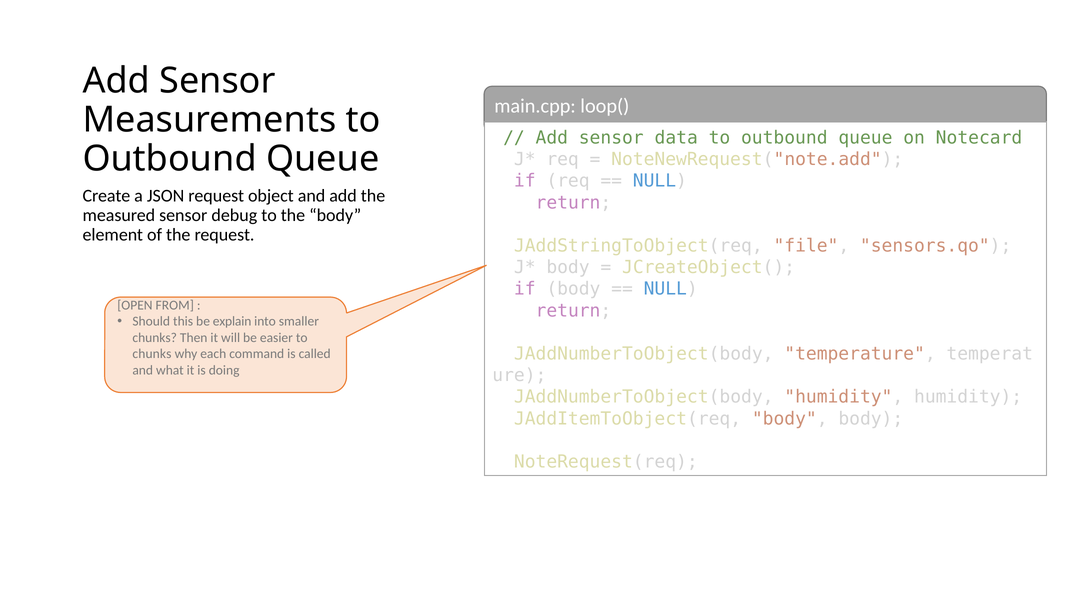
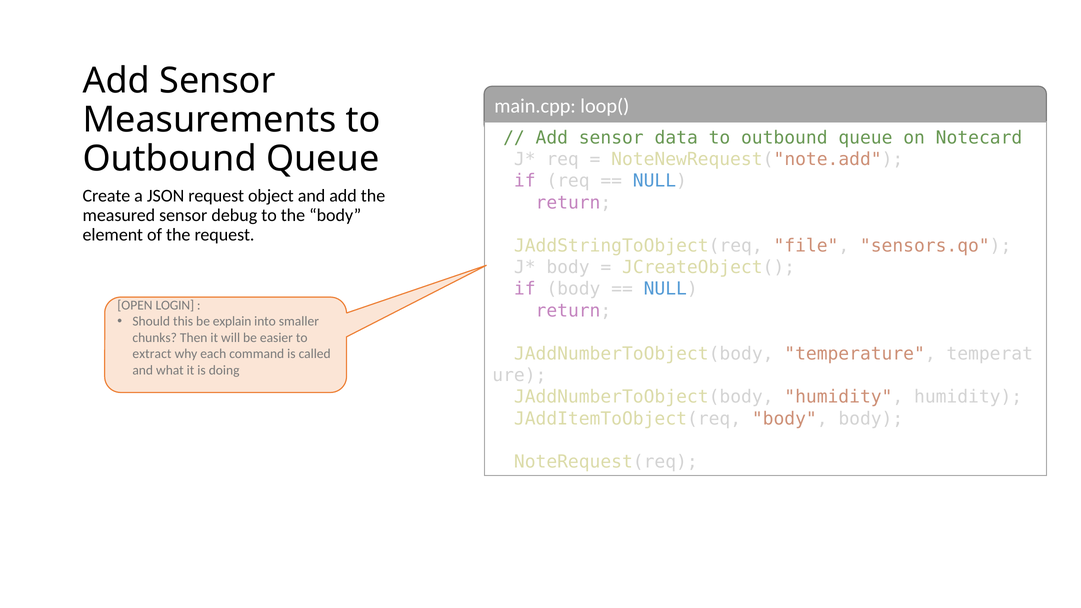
FROM: FROM -> LOGIN (175, 305)
chunks: chunks -> extract (152, 354)
